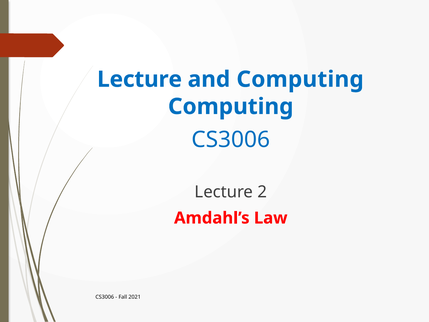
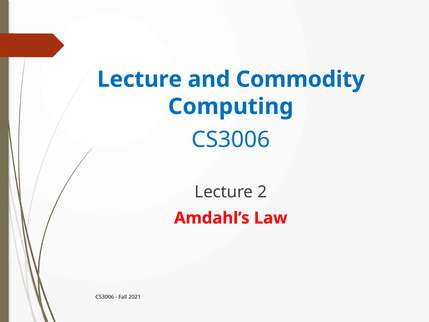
and Computing: Computing -> Commodity (300, 79)
